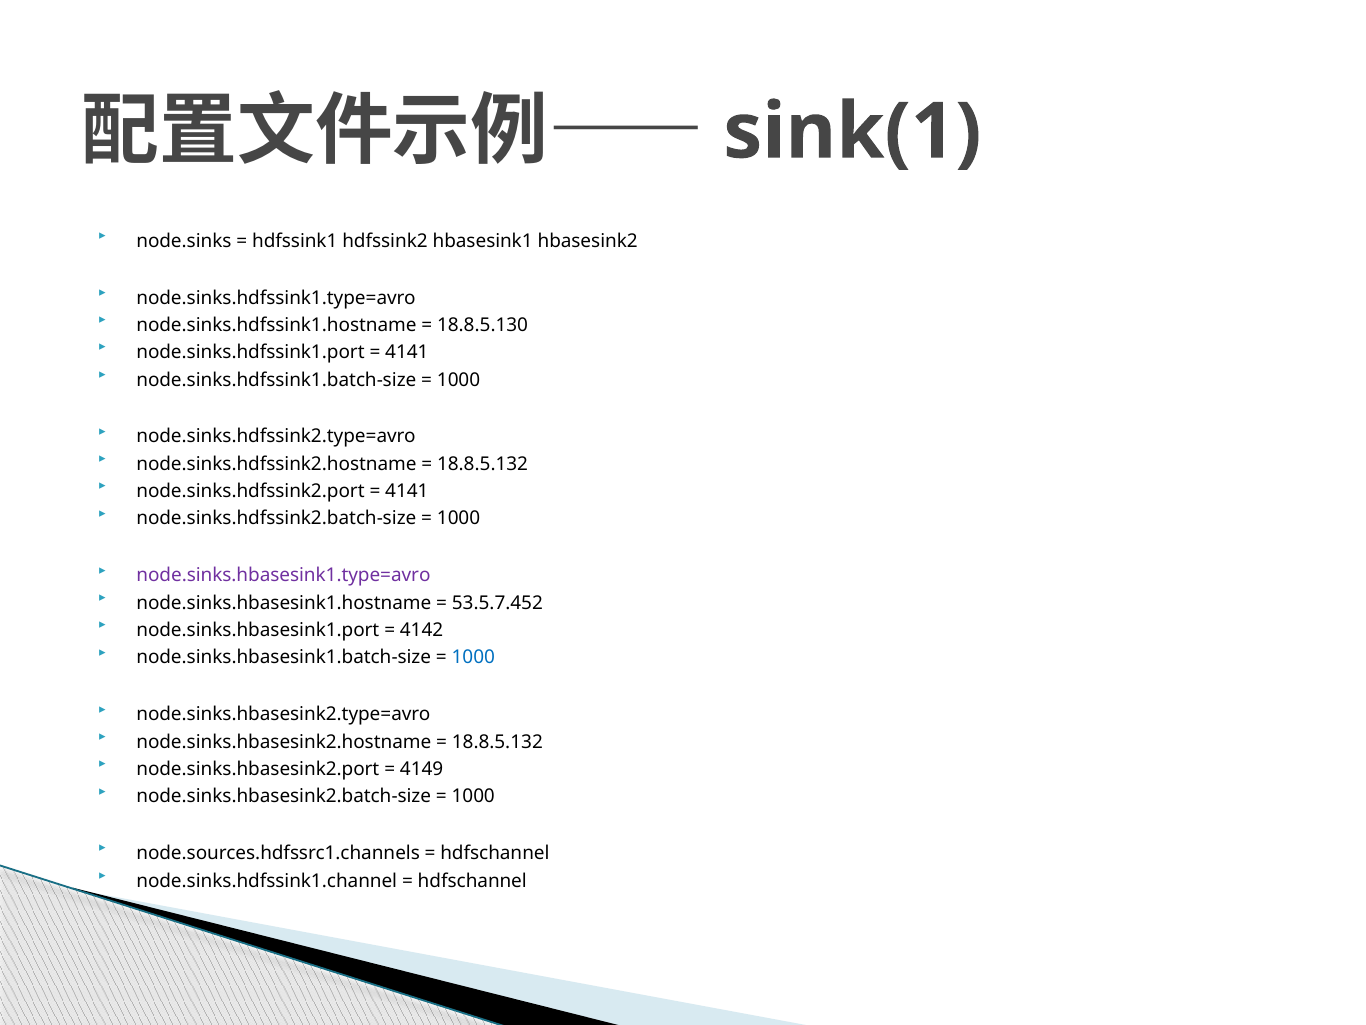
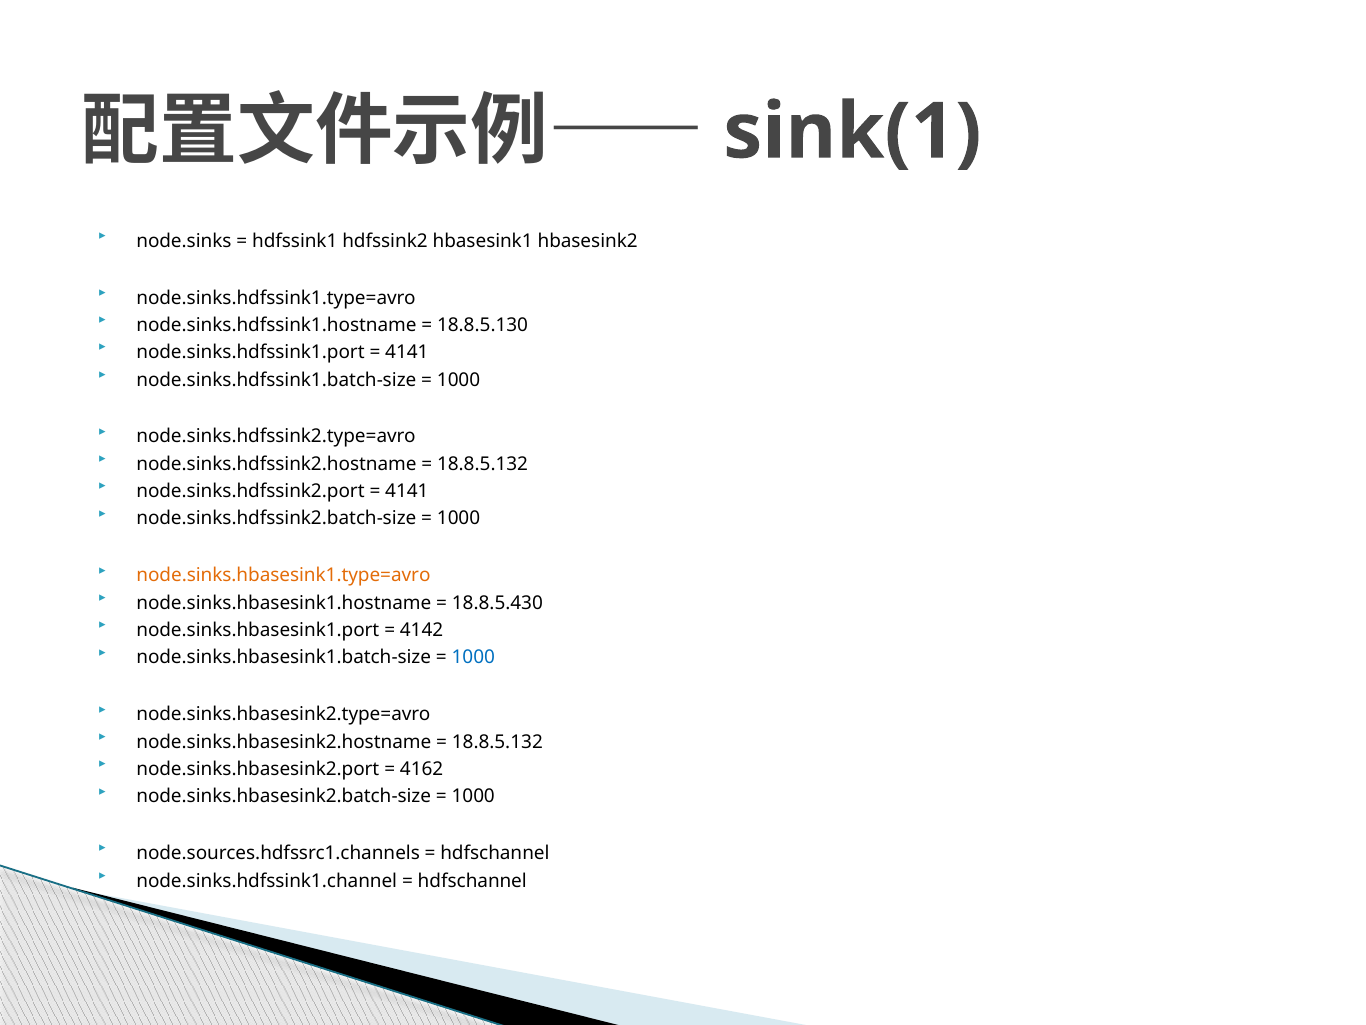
node.sinks.hbasesink1.type=avro colour: purple -> orange (283, 575)
53.5.7.452: 53.5.7.452 -> 18.8.5.430 (497, 603)
4149: 4149 -> 4162 (422, 769)
